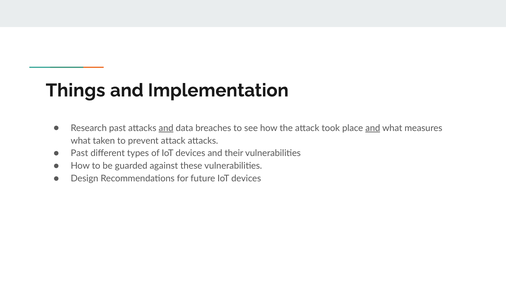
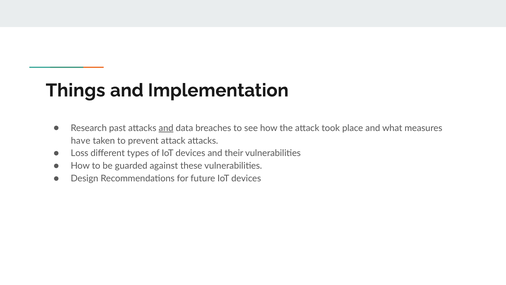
and underline: present -> none (373, 128)
what: what -> have (81, 140)
Past: Past -> Loss (80, 153)
